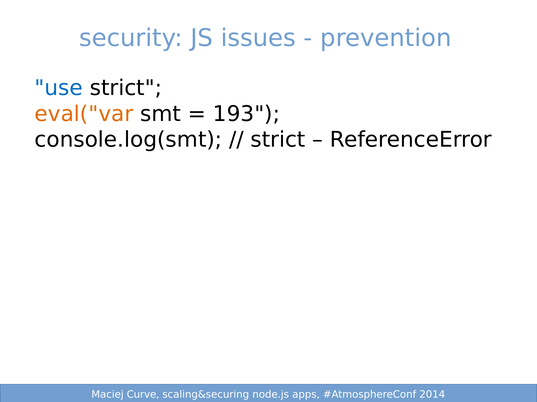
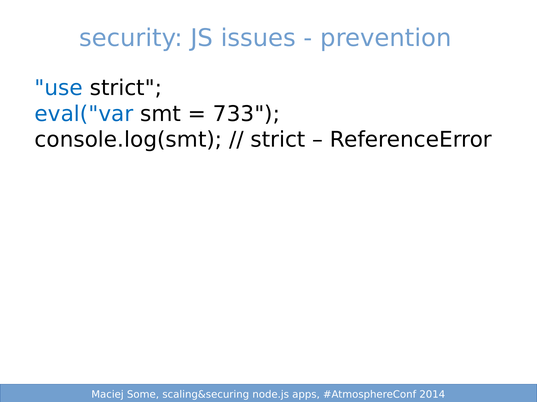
eval("var colour: orange -> blue (84, 114)
193: 193 -> 733 (246, 114)
Curve: Curve -> Some (143, 395)
